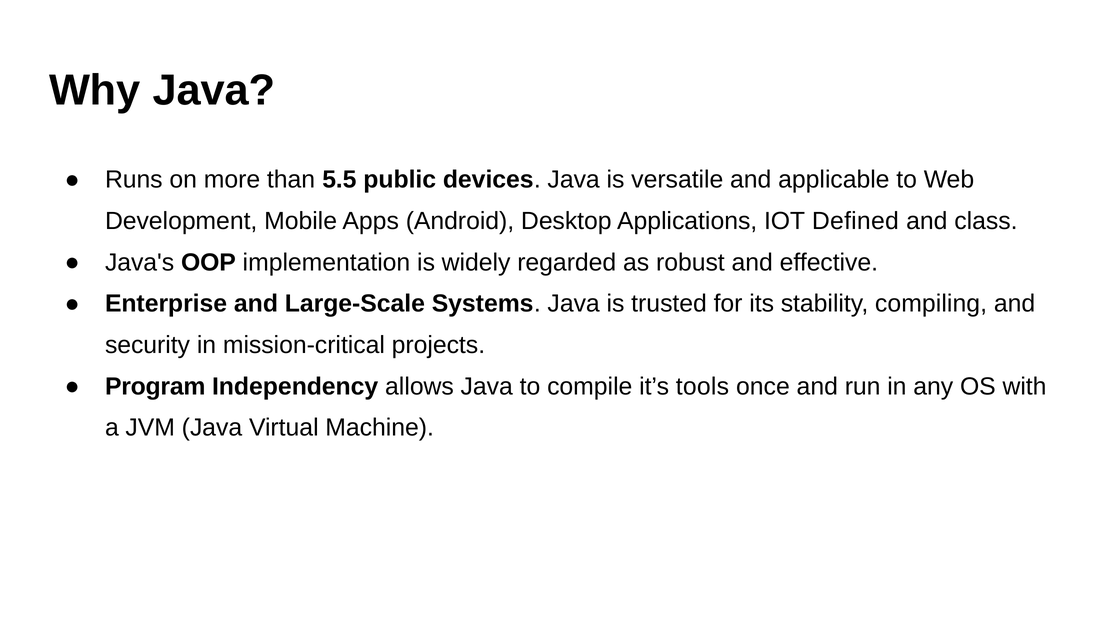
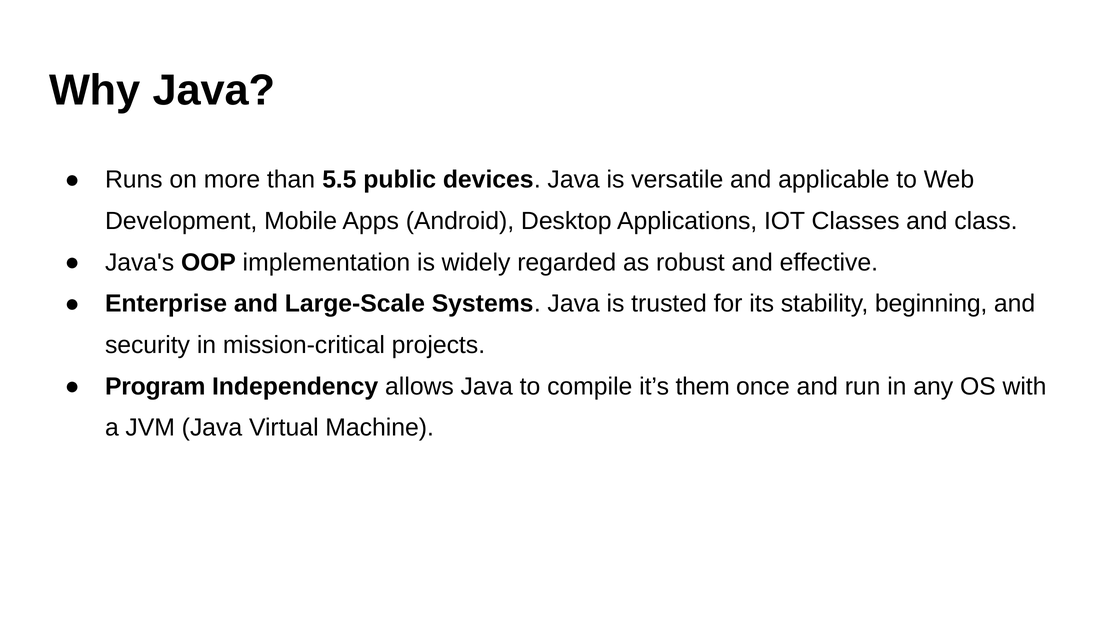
Defined: Defined -> Classes (856, 221)
compiling: compiling -> beginning (931, 304)
tools: tools -> them (703, 386)
